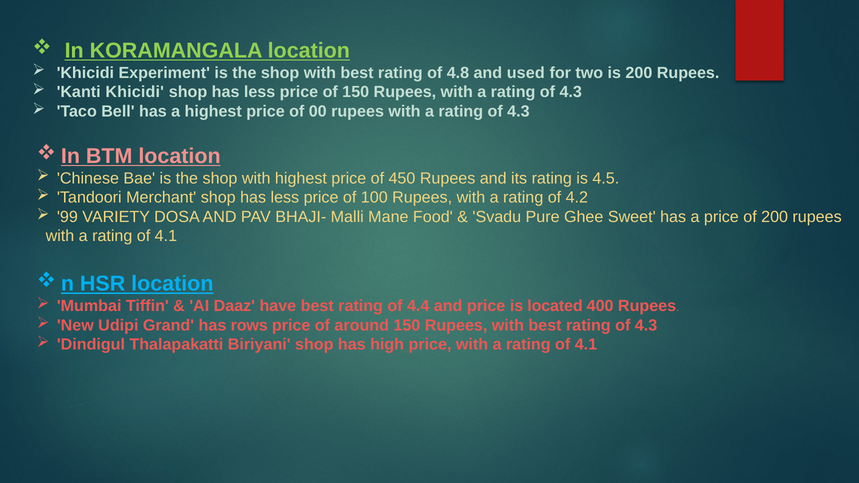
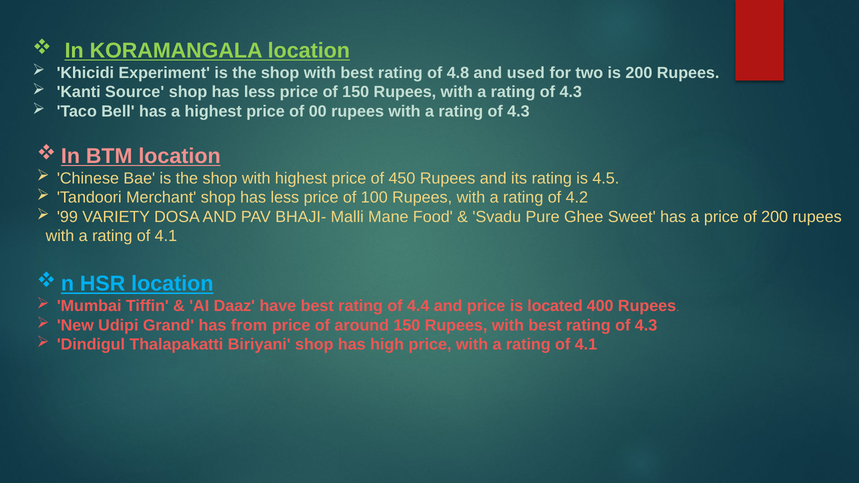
Kanti Khicidi: Khicidi -> Source (135, 92)
rows: rows -> from (249, 325)
